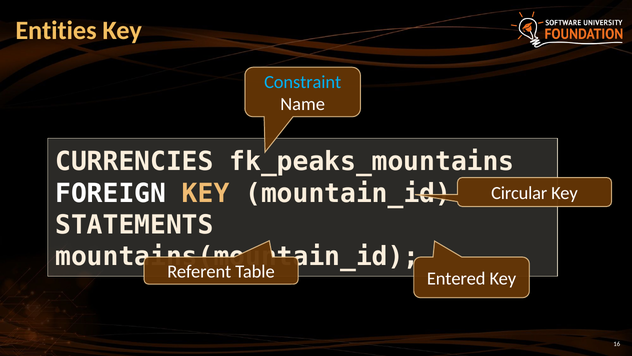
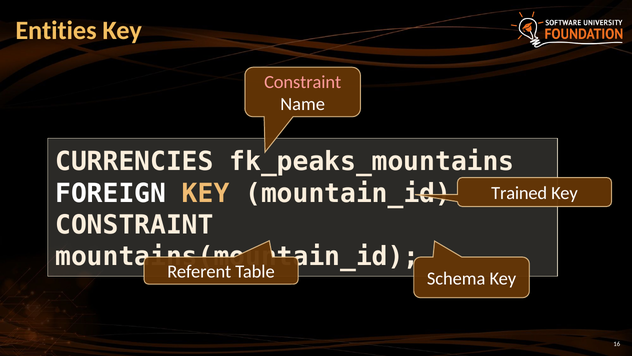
Constraint colour: light blue -> pink (303, 82)
Circular: Circular -> Trained (519, 193)
STATEMENTS: STATEMENTS -> CONSTRAINT (134, 225)
Entered: Entered -> Schema (456, 278)
